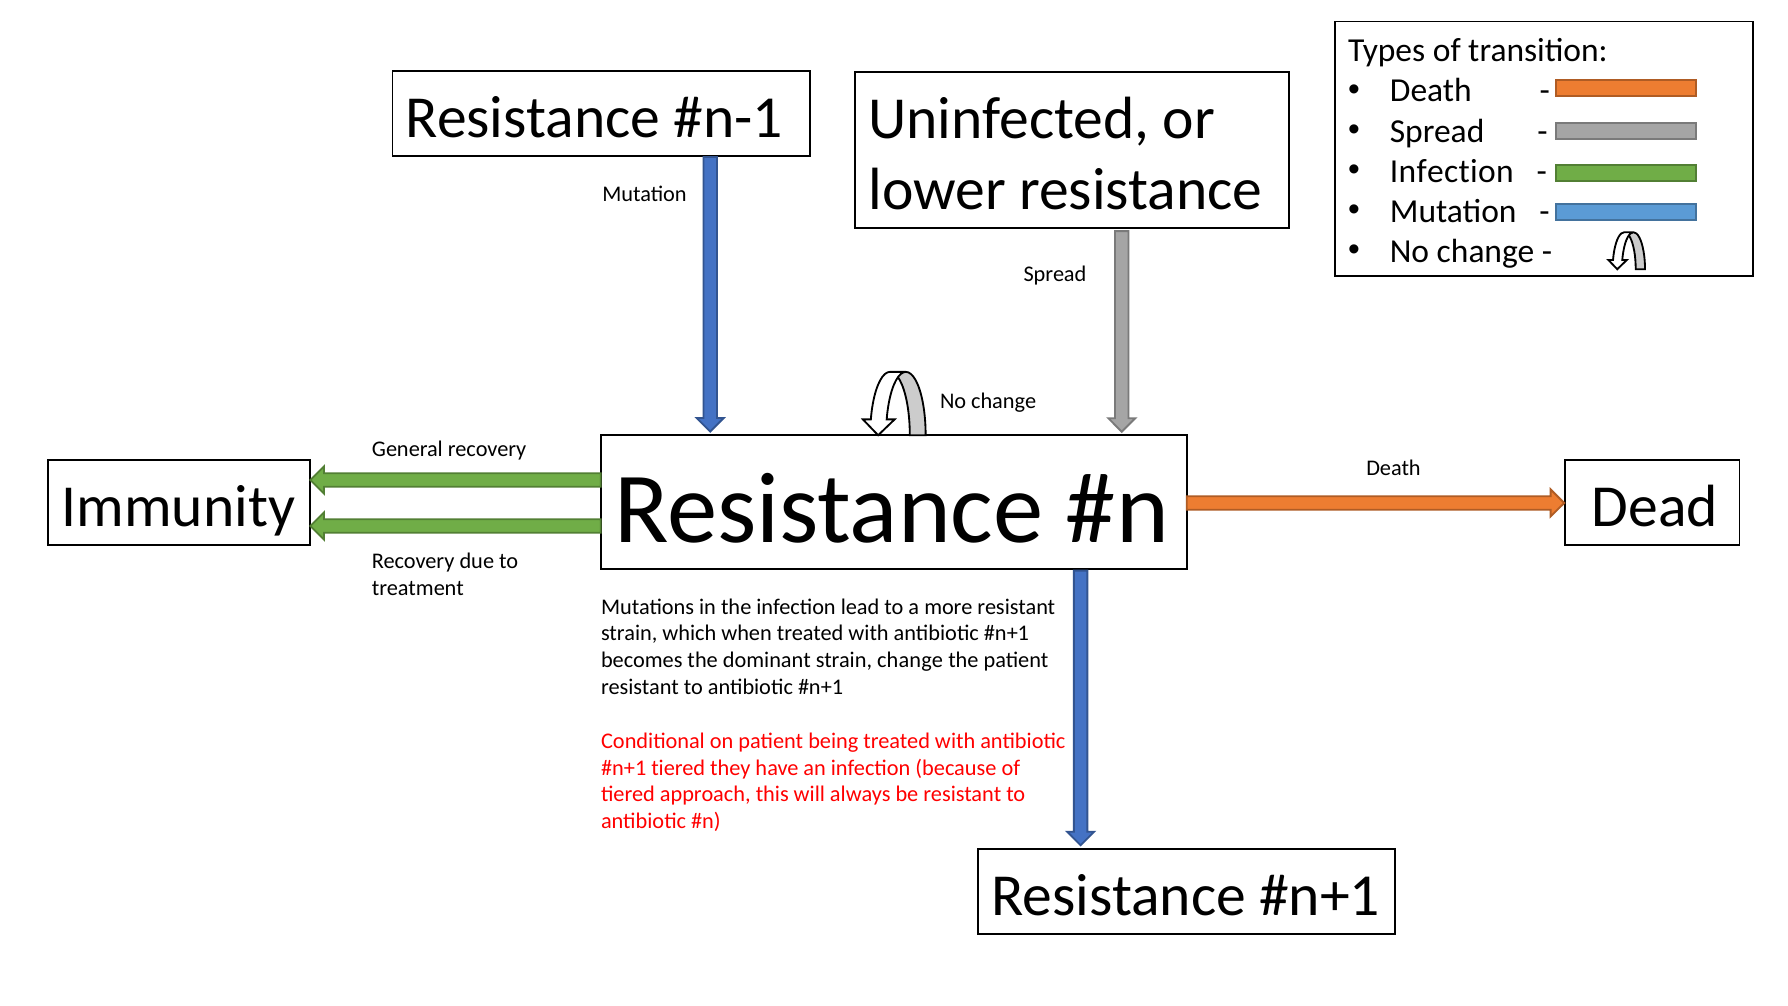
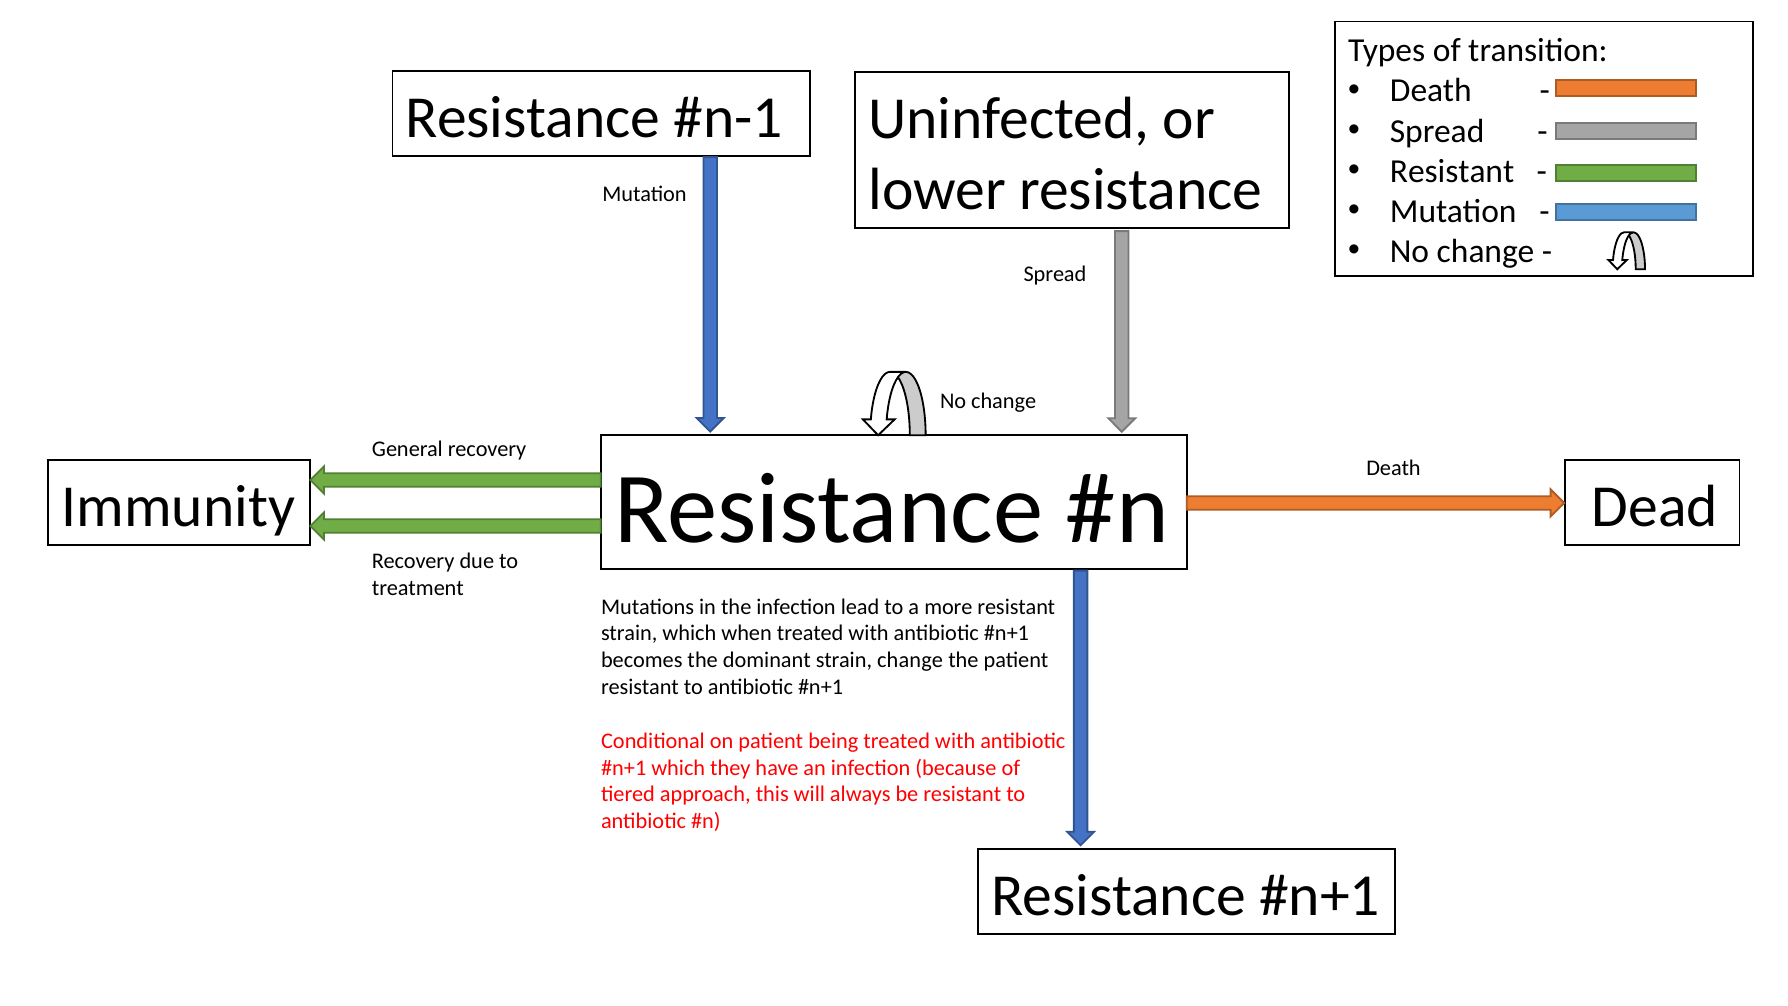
Infection: Infection -> Resistant (1452, 171)
tiered: tiered -> which (678, 768)
